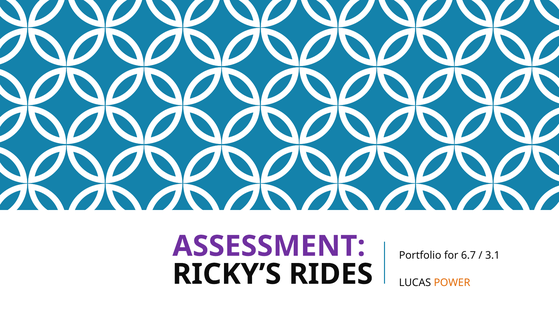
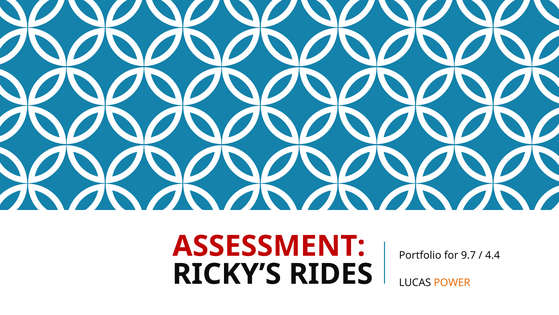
ASSESSMENT colour: purple -> red (269, 246)
6.7: 6.7 -> 9.7 (468, 255)
3.1: 3.1 -> 4.4 (493, 255)
